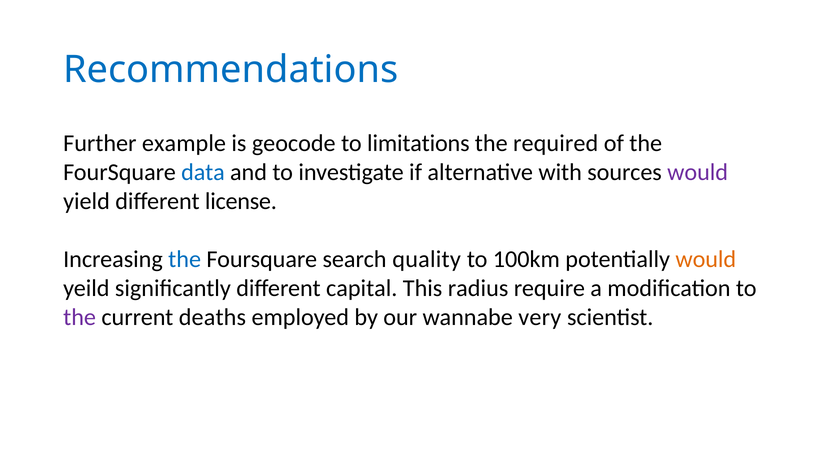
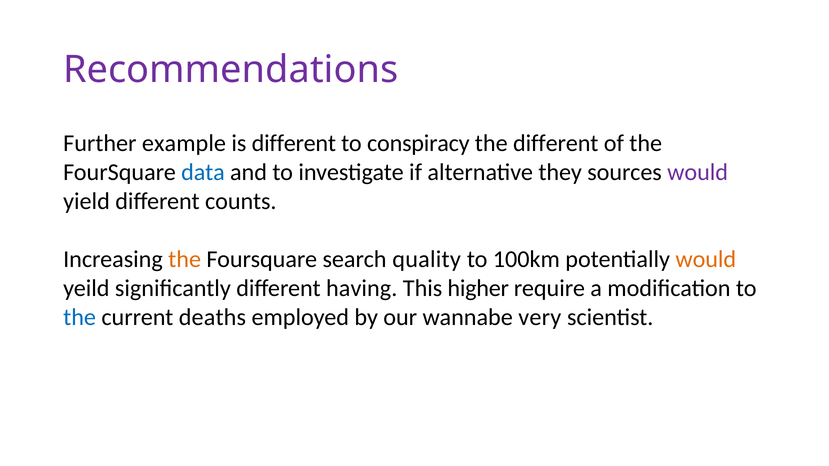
Recommendations colour: blue -> purple (231, 70)
is geocode: geocode -> different (294, 143)
limitations: limitations -> conspiracy (418, 143)
the required: required -> different (556, 143)
with: with -> they (560, 172)
license: license -> counts (241, 202)
the colour: blue -> orange (185, 260)
capital: capital -> having (362, 289)
radius: radius -> higher (478, 289)
the colour: purple -> blue (80, 318)
